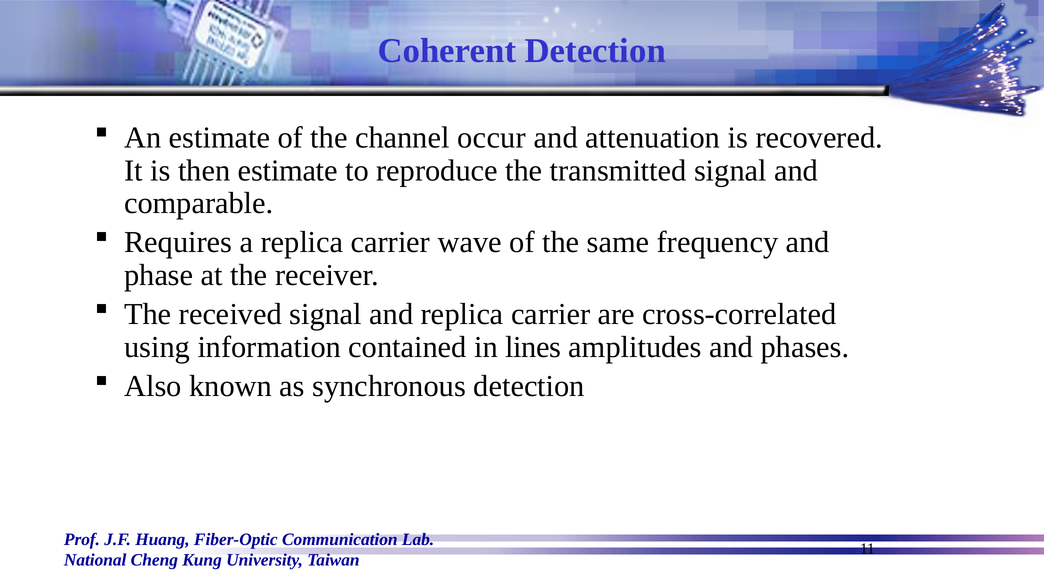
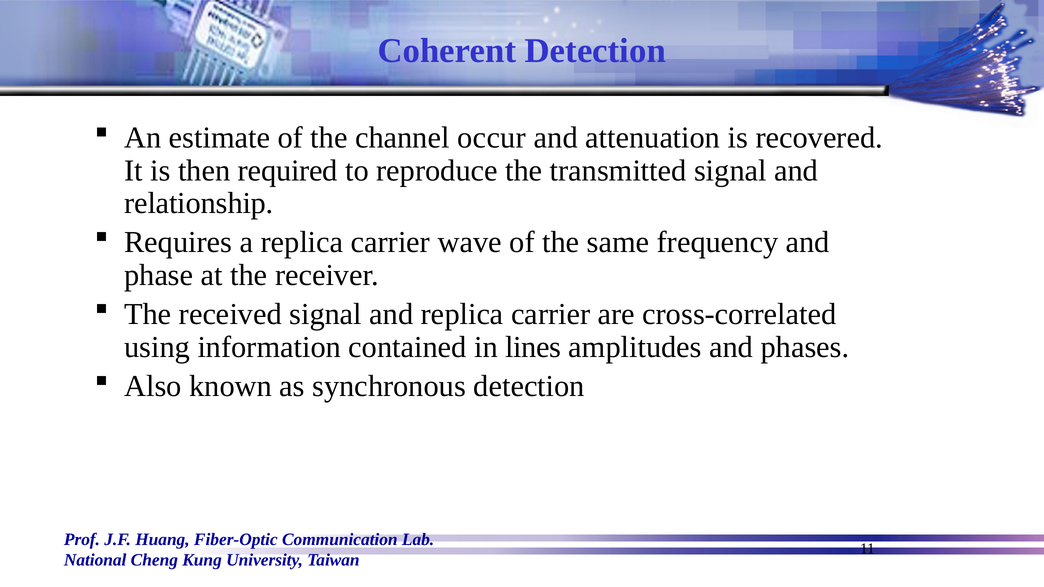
then estimate: estimate -> required (288, 171)
comparable: comparable -> relationship (199, 203)
